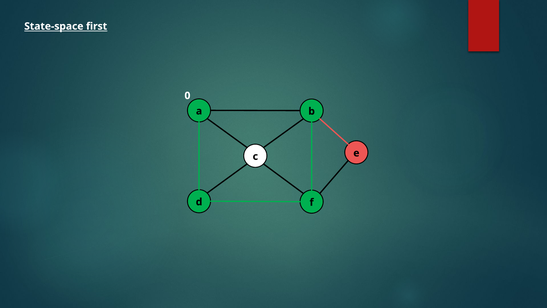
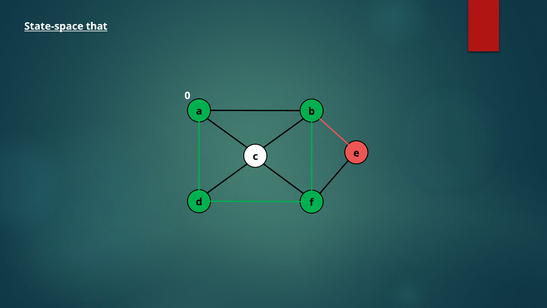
first: first -> that (97, 26)
